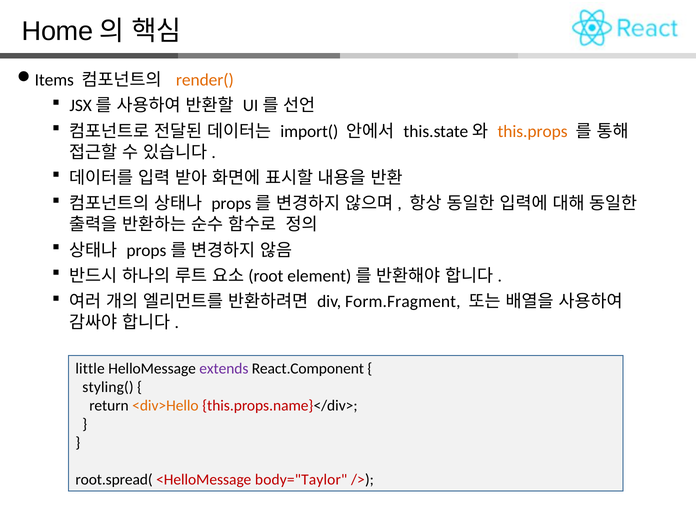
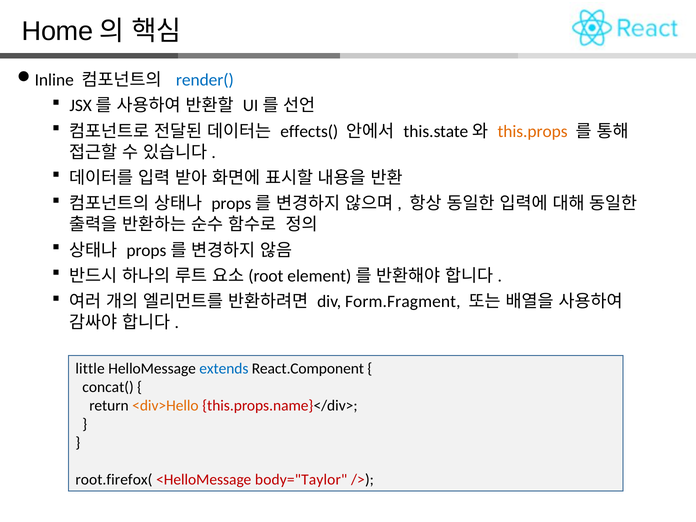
Items: Items -> Inline (54, 80)
render( colour: orange -> blue (205, 80)
import(: import( -> effects( (309, 131)
extends colour: purple -> blue (224, 369)
styling(: styling( -> concat( (108, 387)
root.spread(: root.spread( -> root.firefox( (114, 480)
